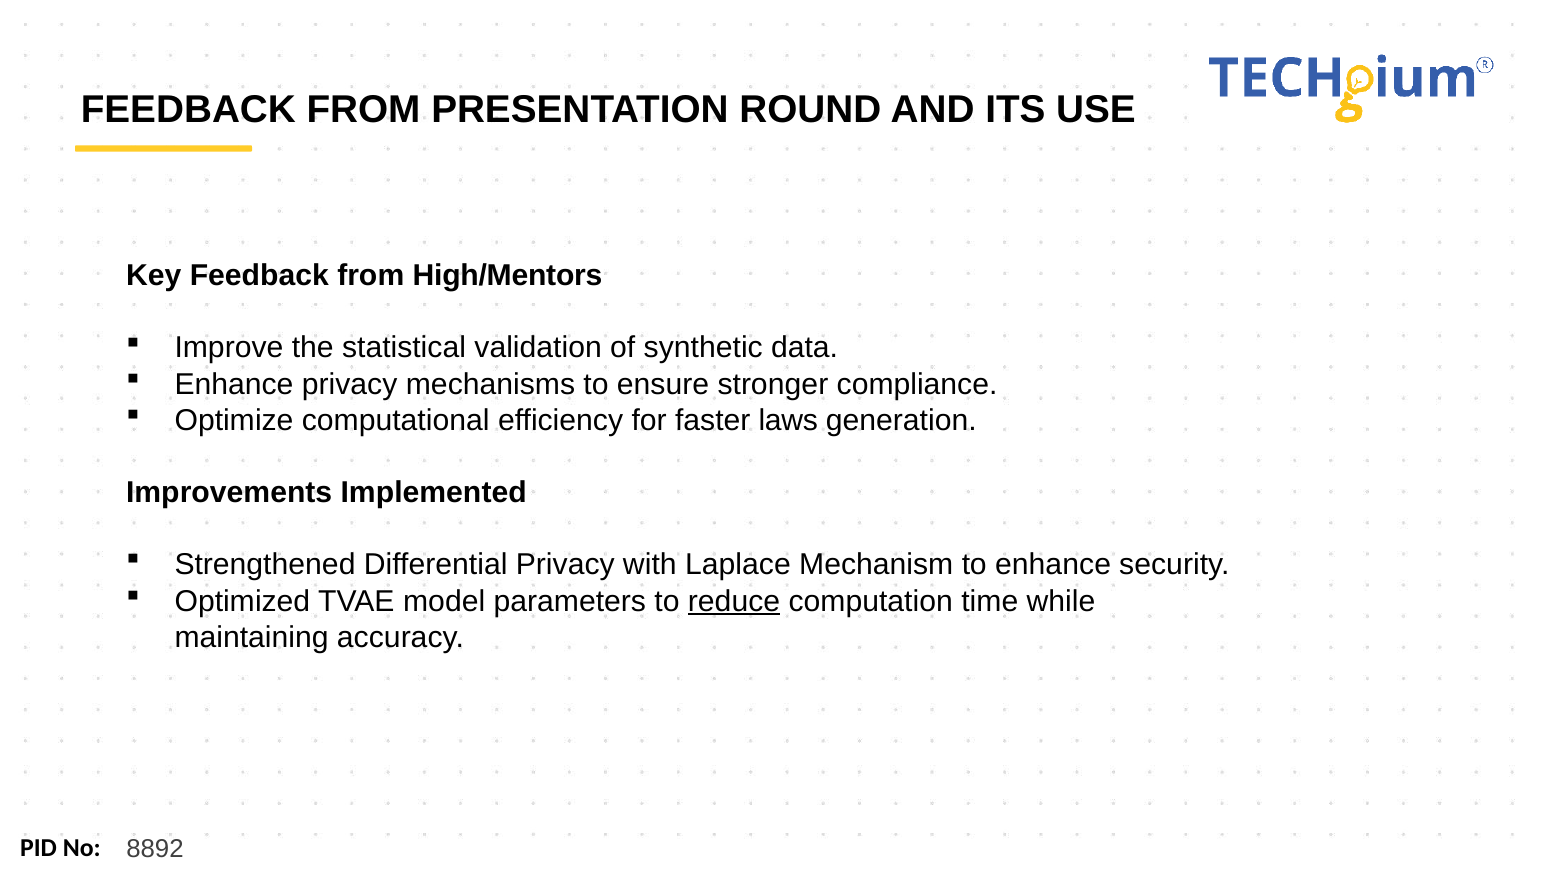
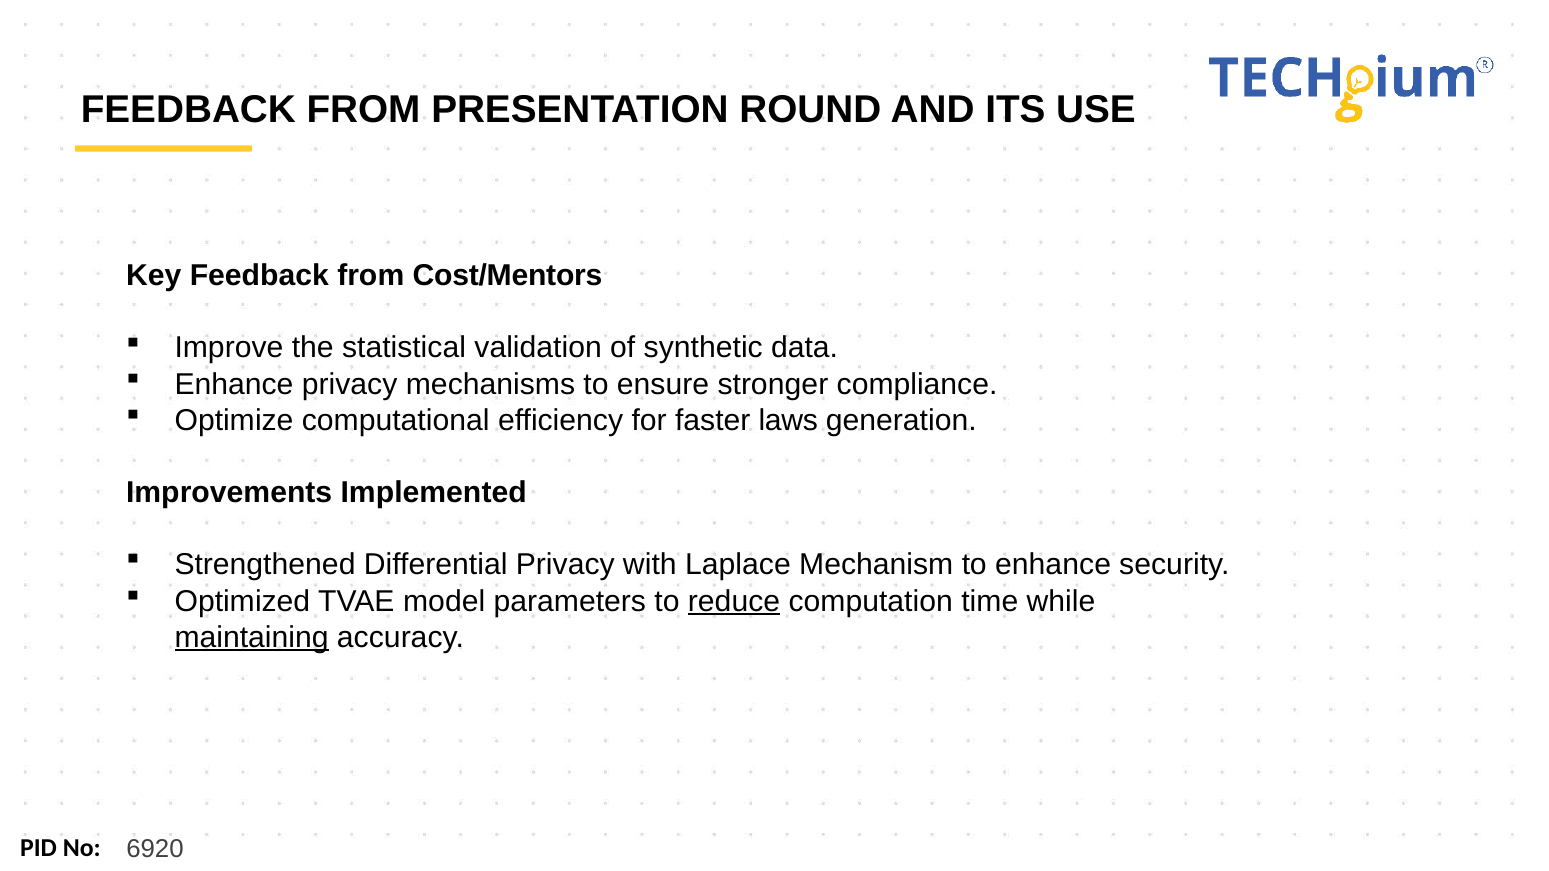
High/Mentors: High/Mentors -> Cost/Mentors (508, 276)
maintaining underline: none -> present (252, 637)
8892: 8892 -> 6920 (155, 850)
